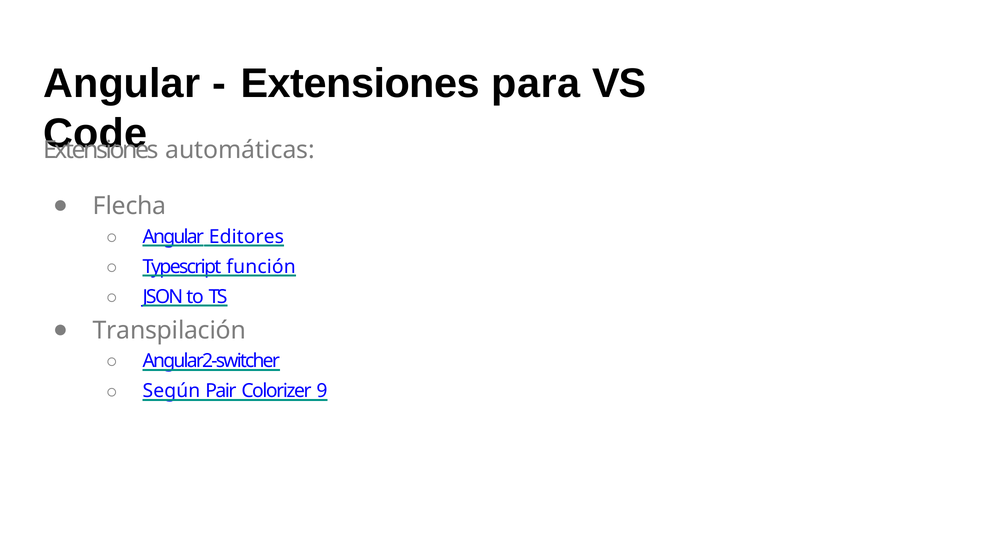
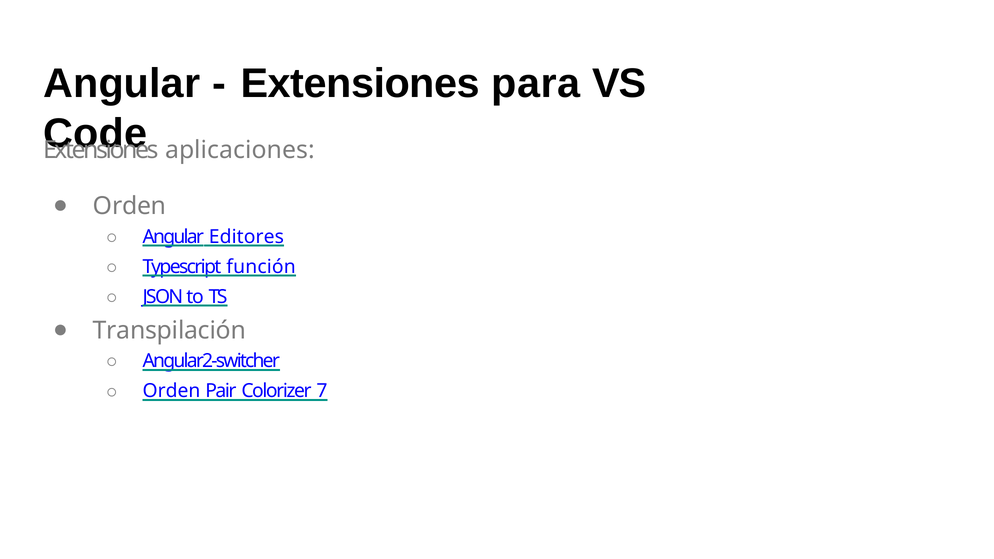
automáticas: automáticas -> aplicaciones (240, 150)
Flecha: Flecha -> Orden (130, 206)
Según: Según -> Orden (171, 391)
9: 9 -> 7 (322, 391)
